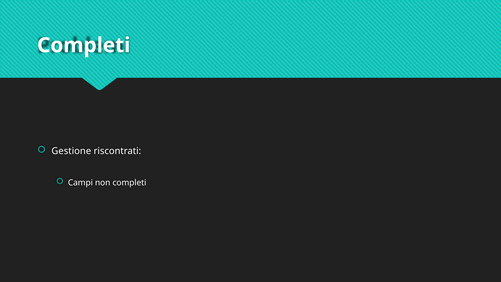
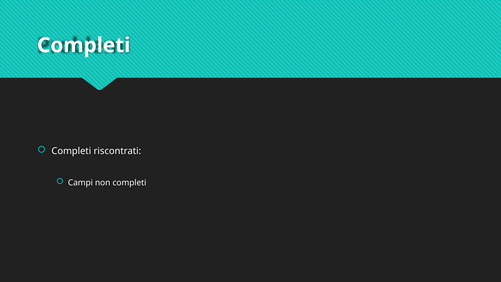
Gestione: Gestione -> Completi (71, 151)
